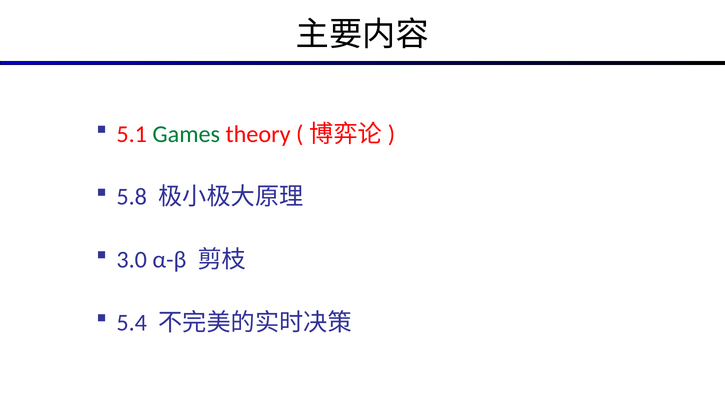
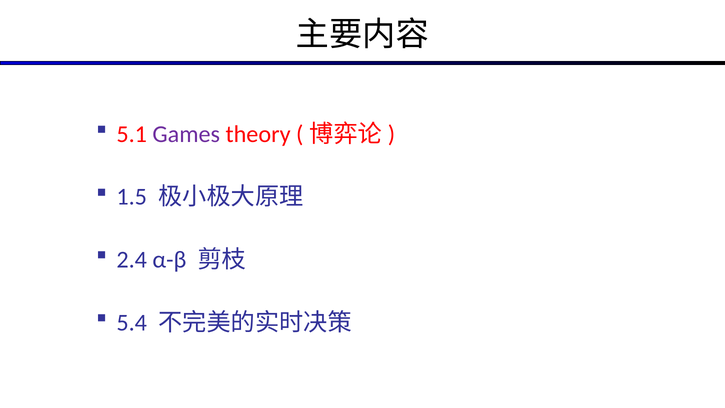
Games colour: green -> purple (186, 134)
5.8: 5.8 -> 1.5 (132, 197)
3.0: 3.0 -> 2.4 (132, 260)
